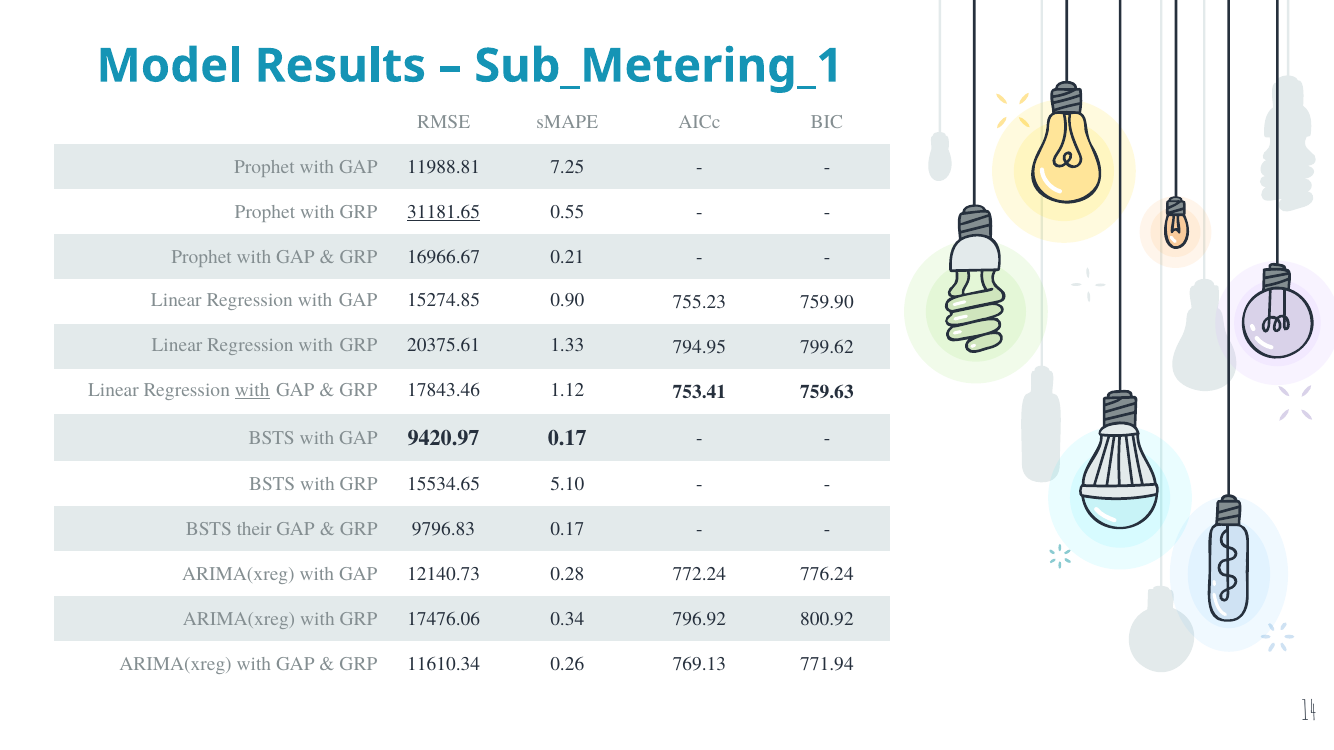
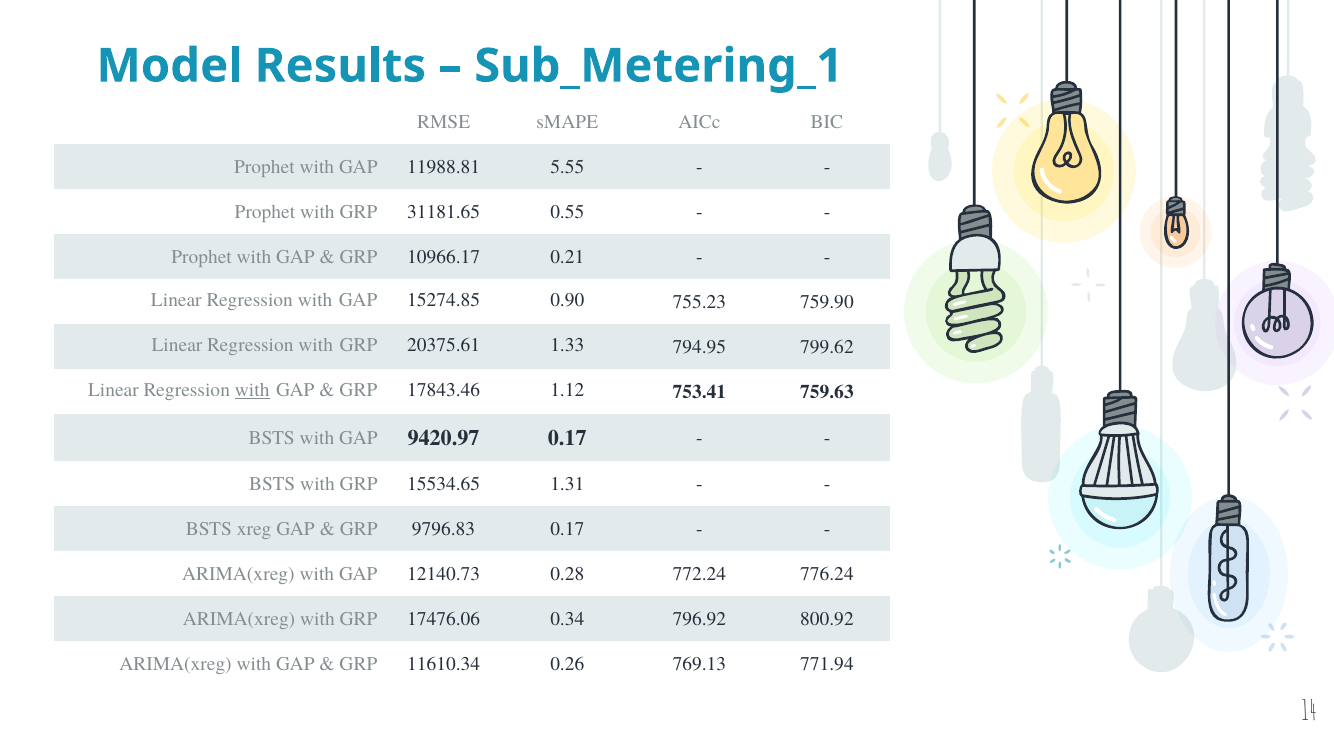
7.25: 7.25 -> 5.55 (567, 167)
31181.65 underline: present -> none (444, 212)
16966.67: 16966.67 -> 10966.17 (444, 257)
5.10: 5.10 -> 1.31 (567, 485)
their: their -> xreg (254, 530)
